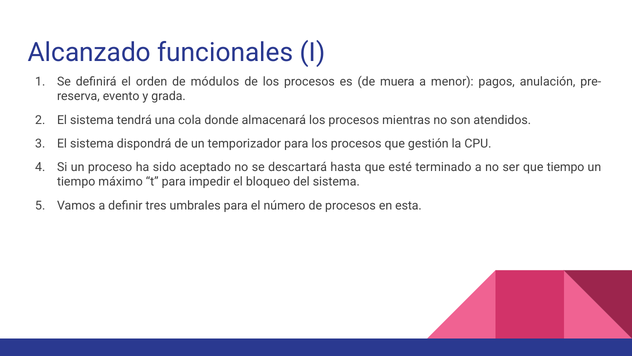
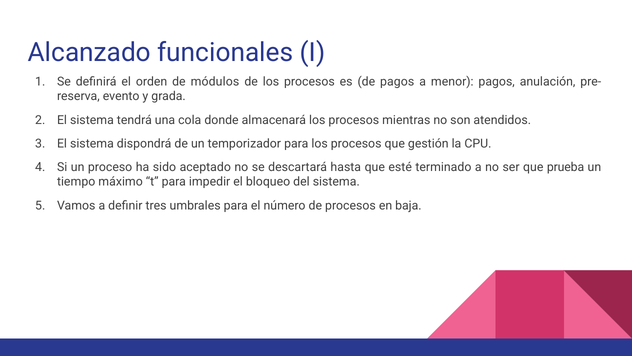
de muera: muera -> pagos (397, 82)
que tiempo: tiempo -> prueba (566, 167)
esta: esta -> baja (408, 205)
